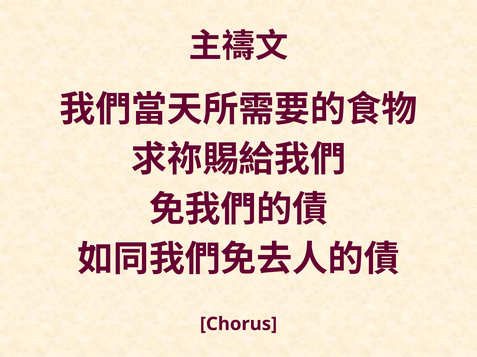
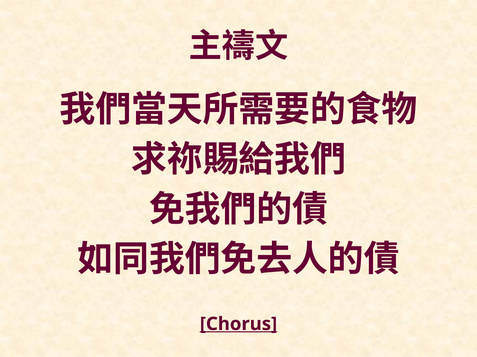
Chorus underline: none -> present (239, 325)
